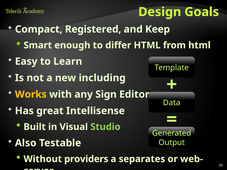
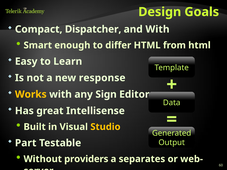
Registered: Registered -> Dispatcher (93, 29)
and Keep: Keep -> With (157, 29)
including: including -> response (102, 78)
Studio colour: light green -> yellow (105, 127)
Also: Also -> Part (26, 143)
